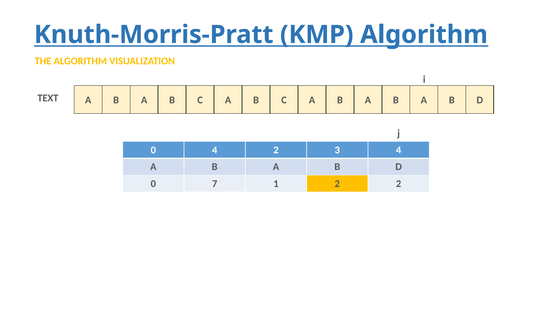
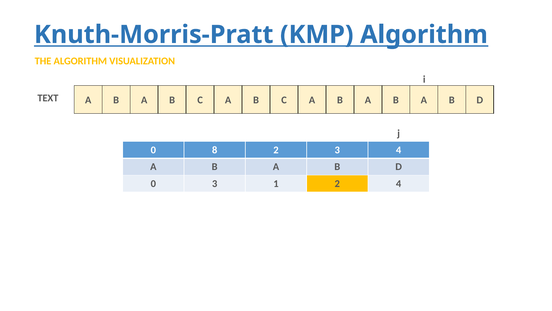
0 4: 4 -> 8 (215, 150)
0 7: 7 -> 3 (215, 183)
2 2: 2 -> 4 (399, 183)
